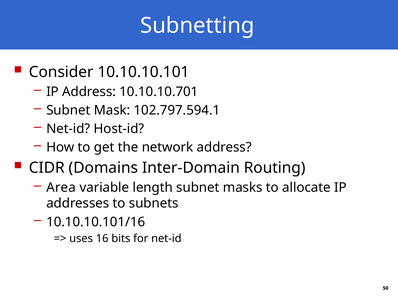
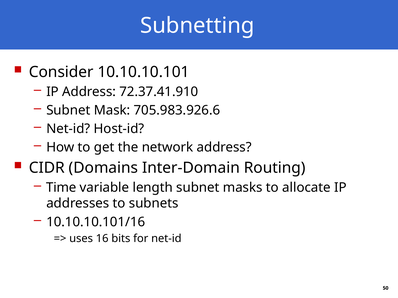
10.10.10.701: 10.10.10.701 -> 72.37.41.910 (159, 92)
102.797.594.1: 102.797.594.1 -> 705.983.926.6 (177, 110)
Area: Area -> Time (61, 188)
